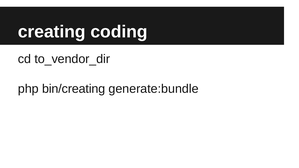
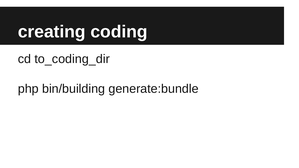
to_vendor_dir: to_vendor_dir -> to_coding_dir (72, 59)
bin/creating: bin/creating -> bin/building (74, 89)
